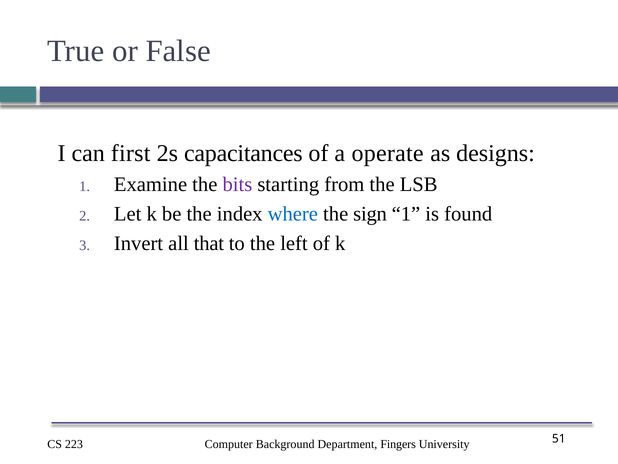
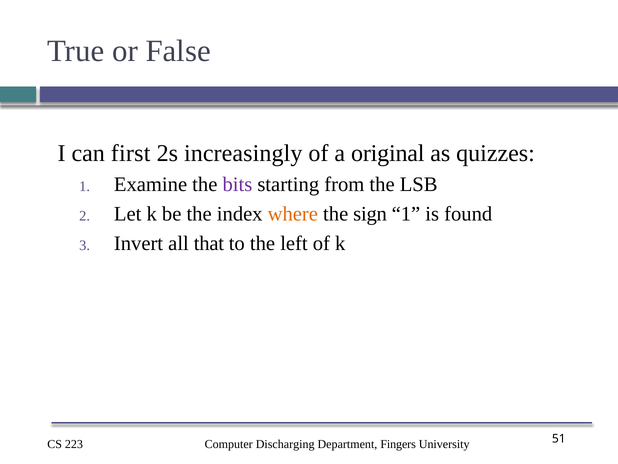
capacitances: capacitances -> increasingly (243, 153)
operate: operate -> original (388, 153)
designs: designs -> quizzes (496, 153)
where colour: blue -> orange (293, 214)
Background: Background -> Discharging (285, 444)
